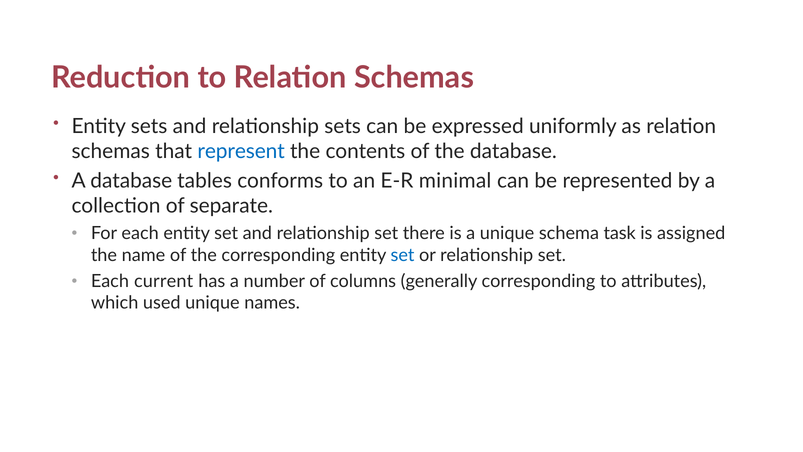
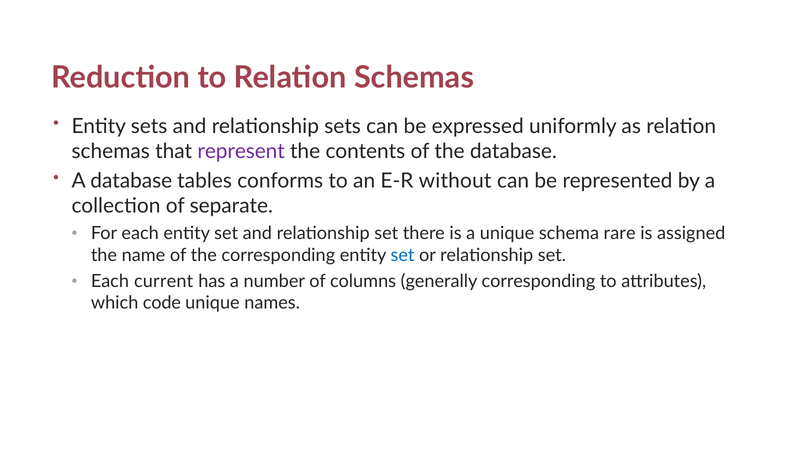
represent colour: blue -> purple (241, 151)
minimal: minimal -> without (455, 181)
task: task -> rare (620, 233)
used: used -> code (162, 303)
